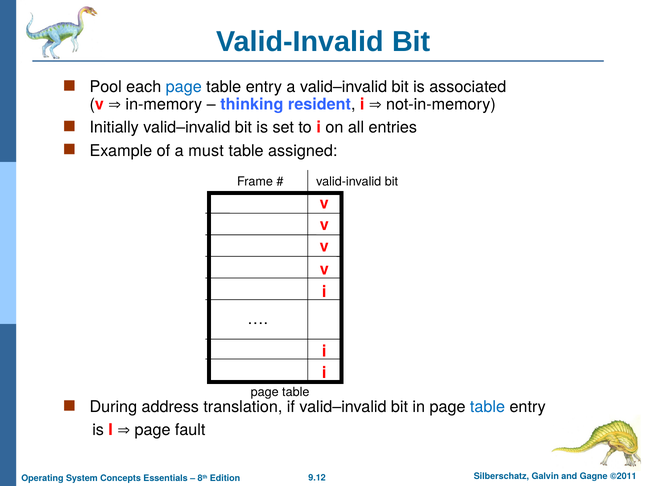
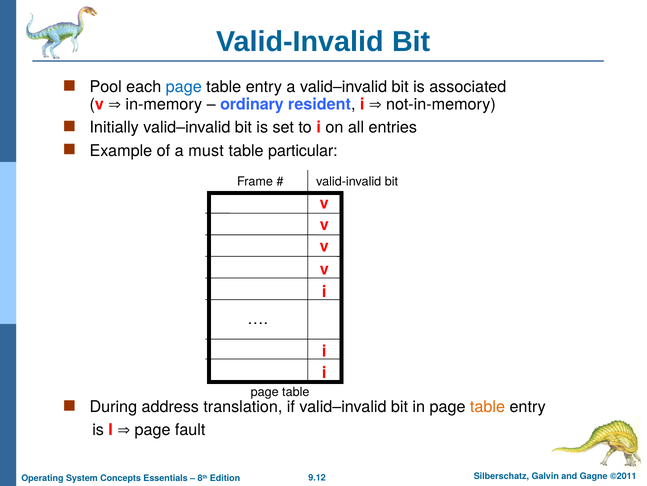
thinking: thinking -> ordinary (252, 104)
assigned: assigned -> particular (303, 151)
table colour: blue -> orange (488, 406)
